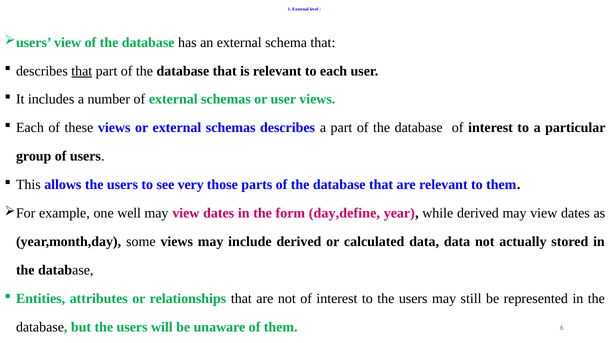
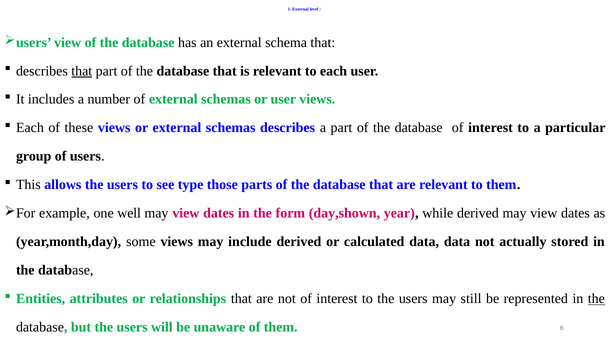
very: very -> type (191, 185)
day,define: day,define -> day,shown (344, 213)
the underline: none -> present (596, 299)
